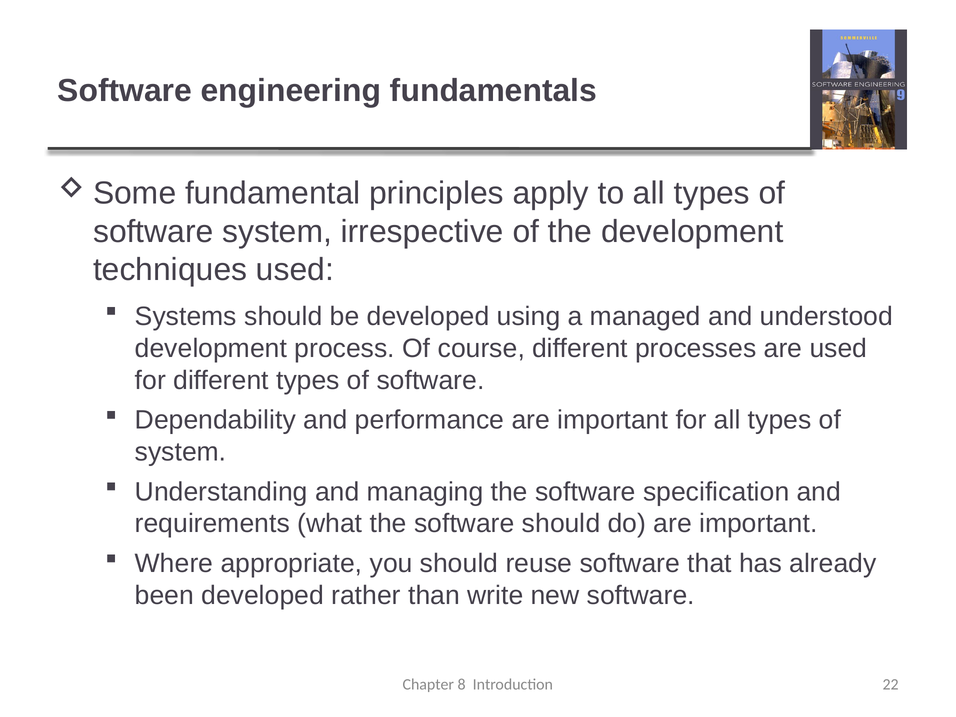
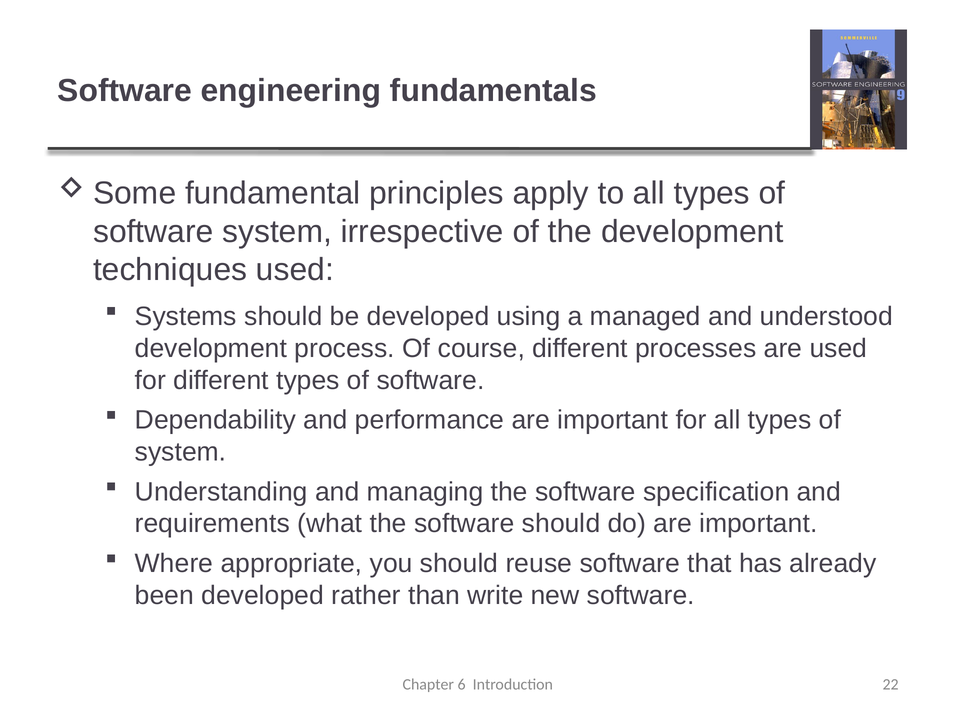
8: 8 -> 6 (462, 685)
